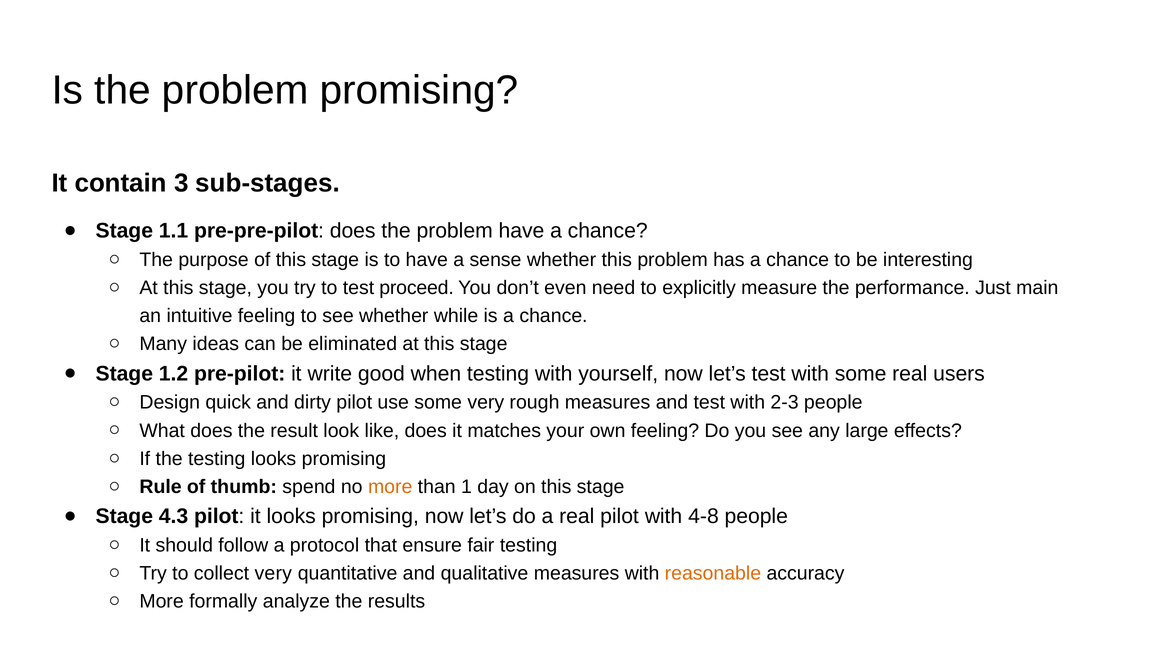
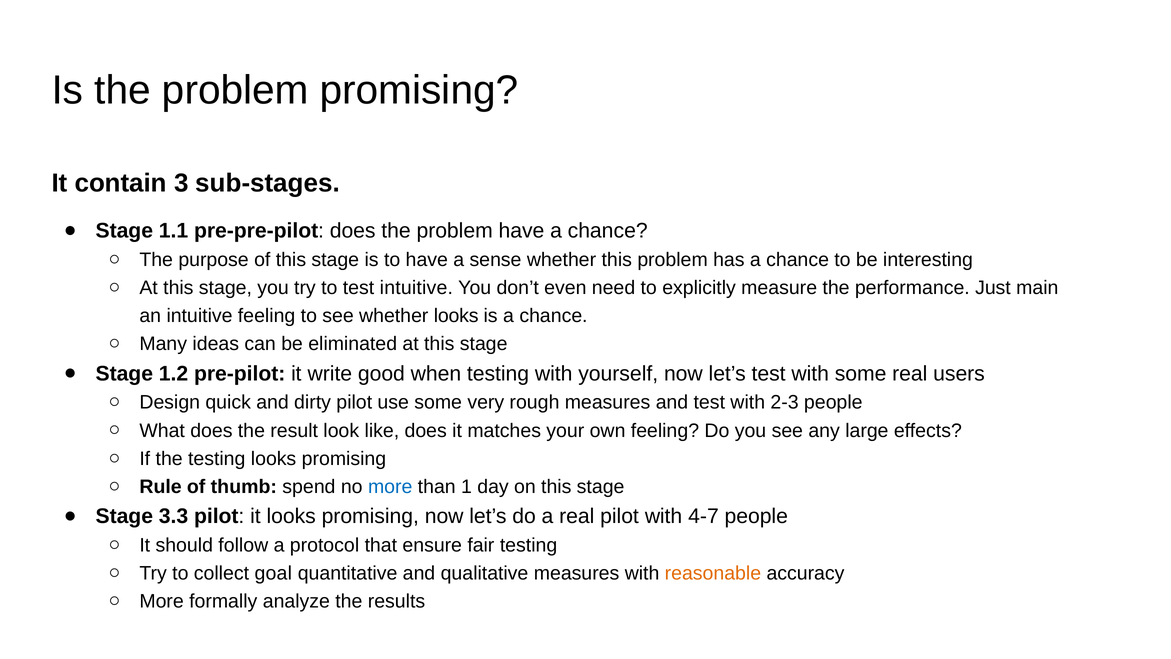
test proceed: proceed -> intuitive (416, 288)
whether while: while -> looks (456, 316)
more colour: orange -> blue (390, 487)
4.3: 4.3 -> 3.3 (174, 516)
4-8: 4-8 -> 4-7 (704, 516)
collect very: very -> goal (273, 573)
